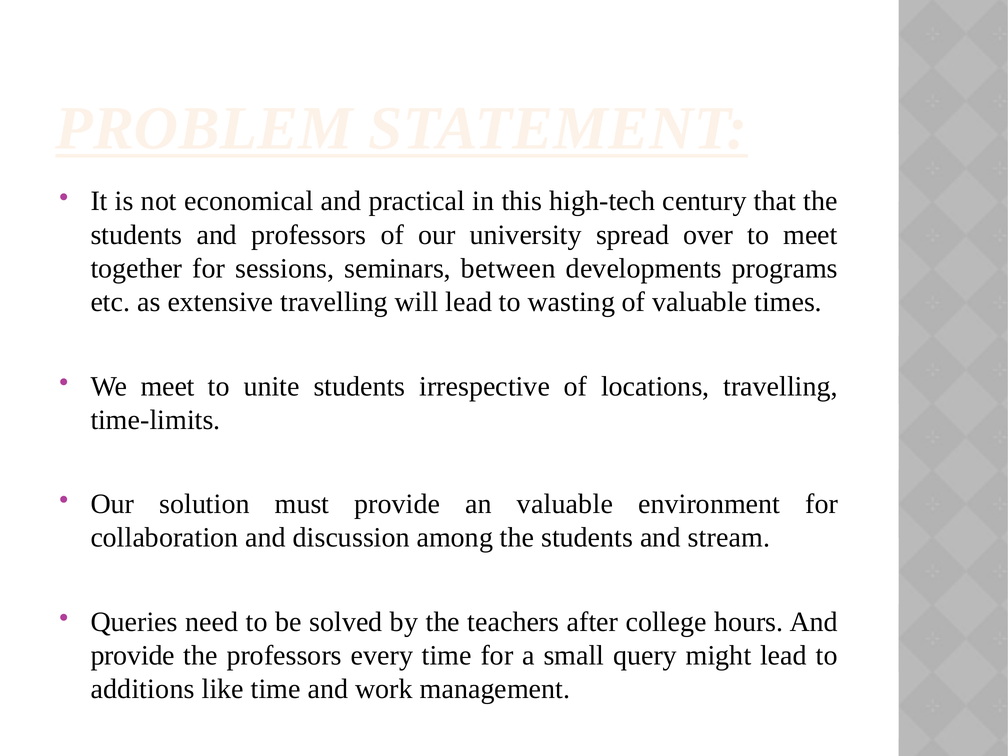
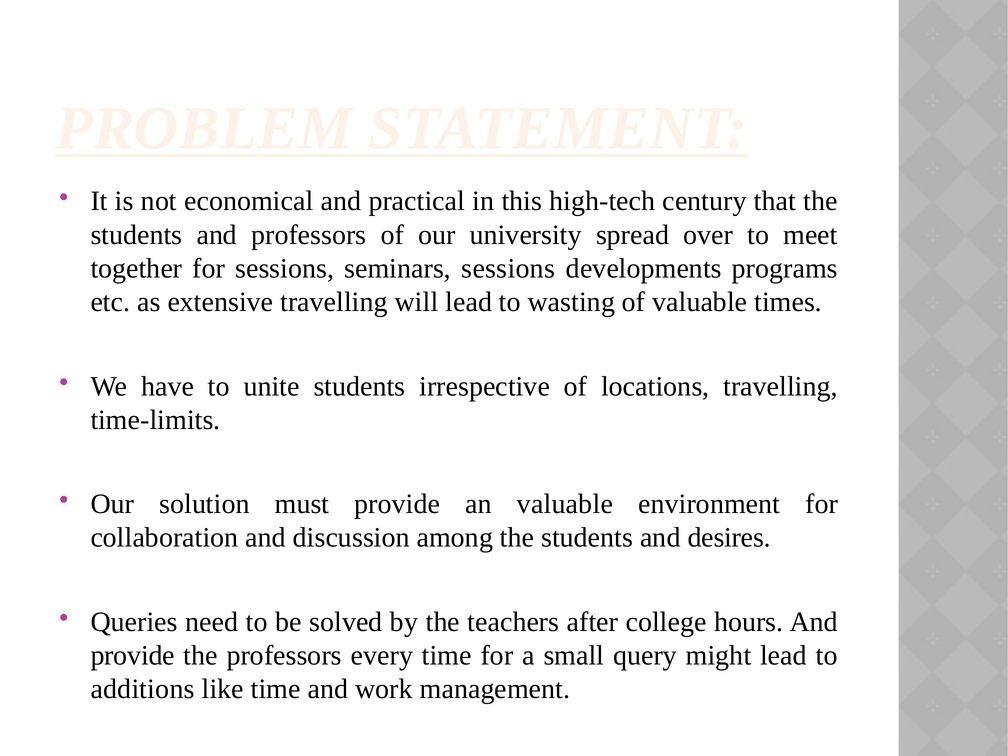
seminars between: between -> sessions (508, 269)
We meet: meet -> have (168, 386)
stream: stream -> desires (729, 538)
